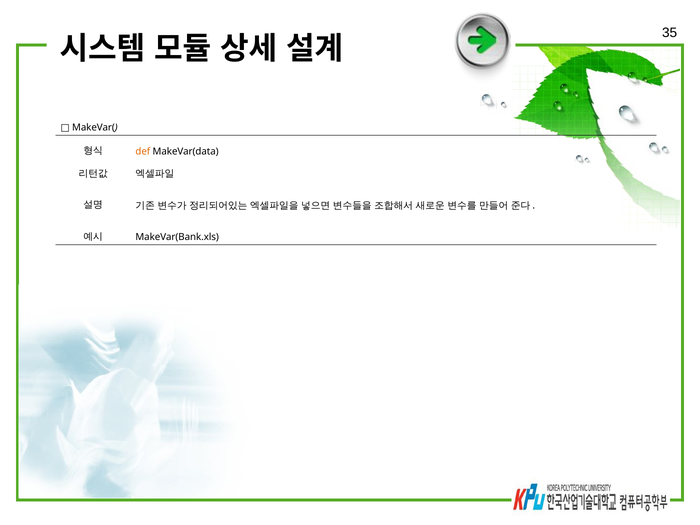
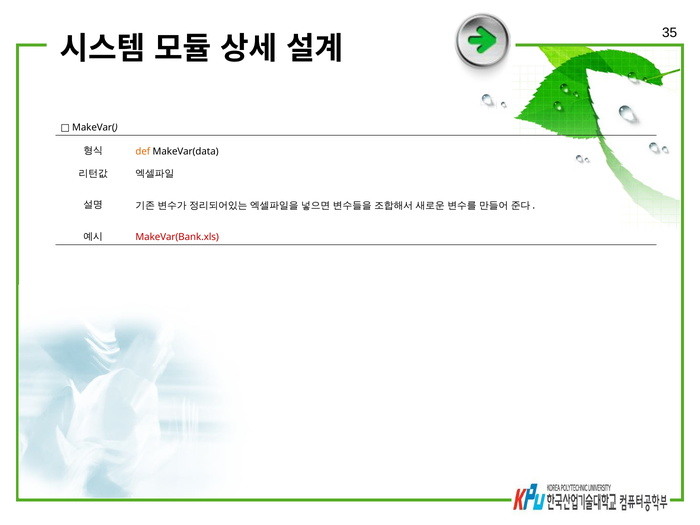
MakeVar(Bank.xls colour: black -> red (177, 237)
